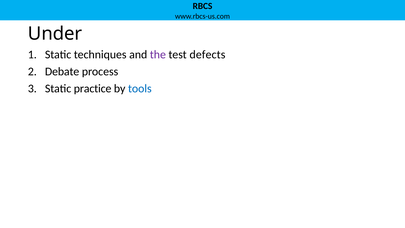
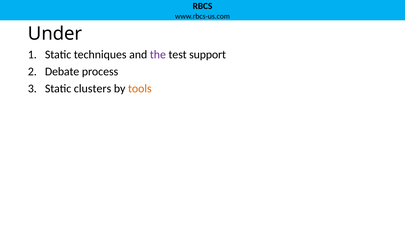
defects: defects -> support (208, 54)
practice: practice -> clusters (93, 88)
tools colour: blue -> orange (140, 88)
